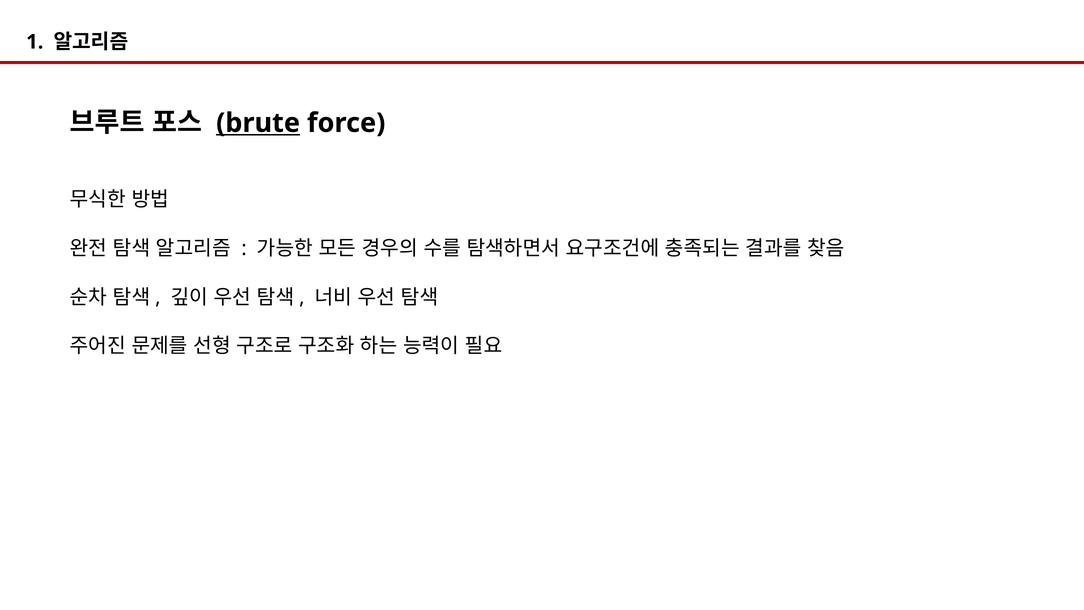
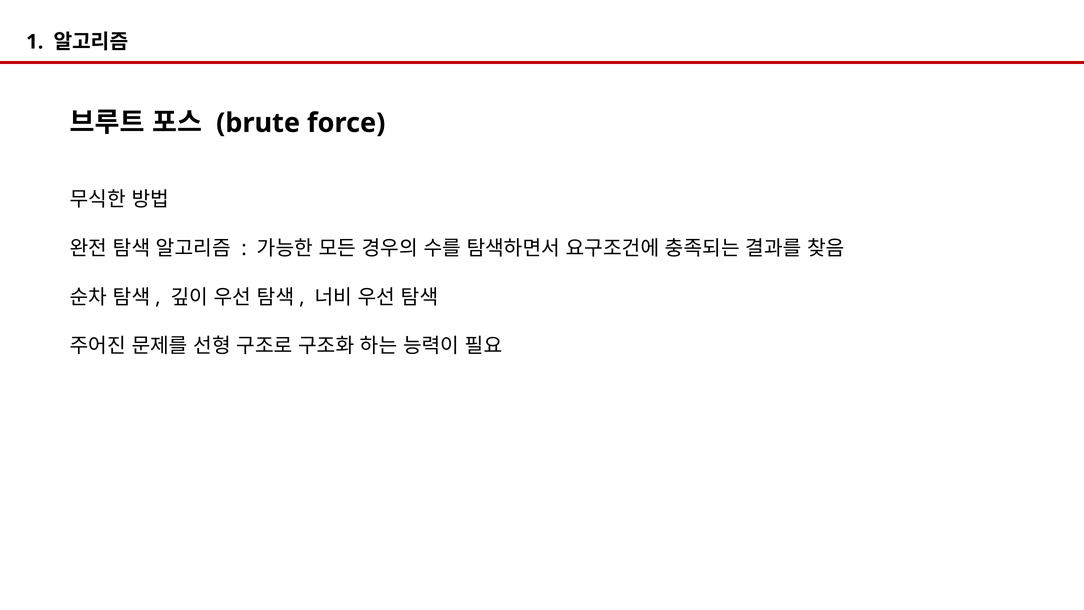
brute underline: present -> none (258, 123)
